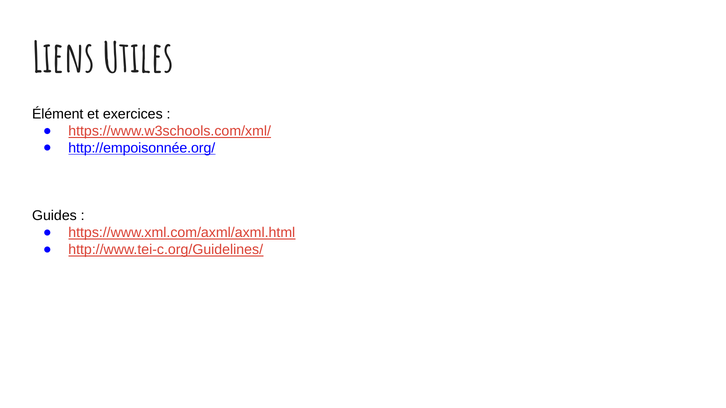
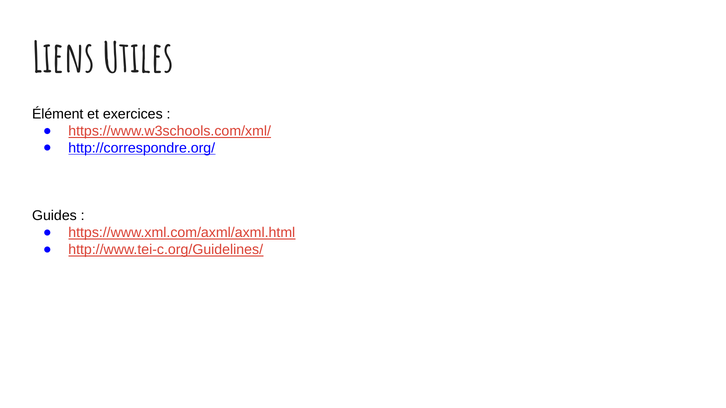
http://empoisonnée.org/: http://empoisonnée.org/ -> http://correspondre.org/ (142, 148)
